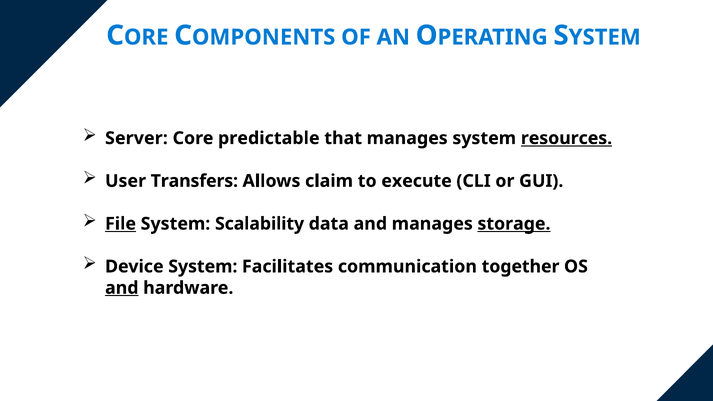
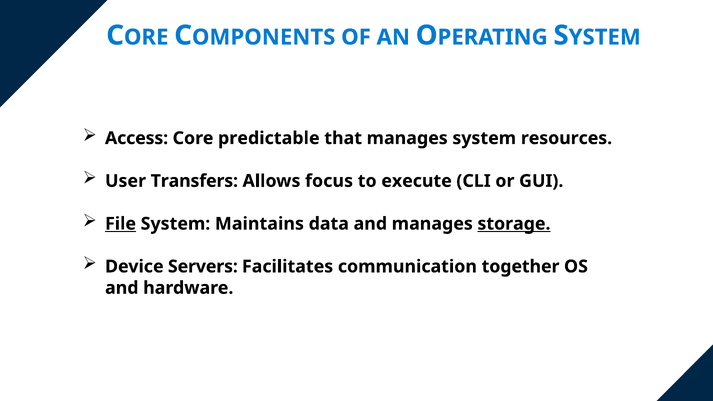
Server: Server -> Access (137, 138)
resources underline: present -> none (566, 138)
claim: claim -> focus (329, 181)
Scalability: Scalability -> Maintains (259, 224)
Device System: System -> Servers (203, 267)
and underline: present -> none (122, 288)
